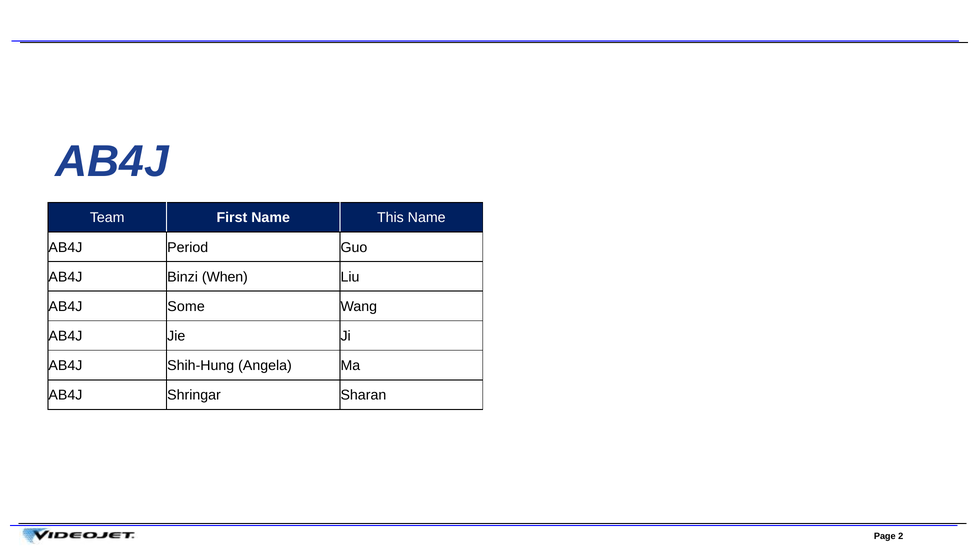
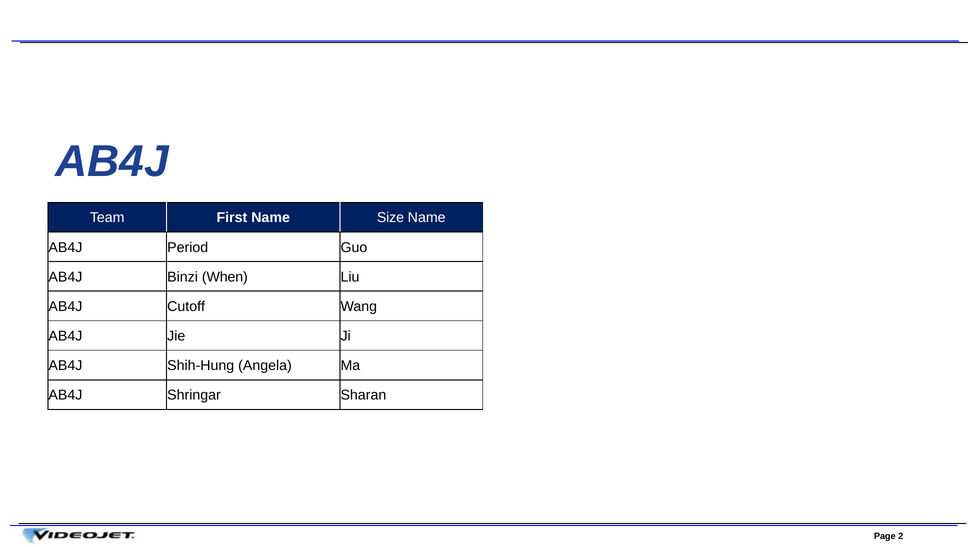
This: This -> Size (390, 217)
Some: Some -> Cutoff (186, 306)
